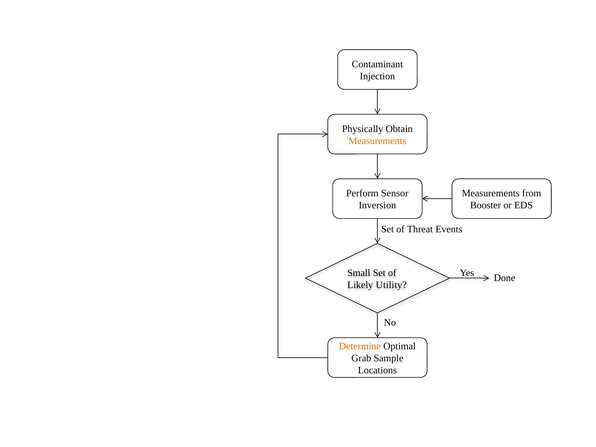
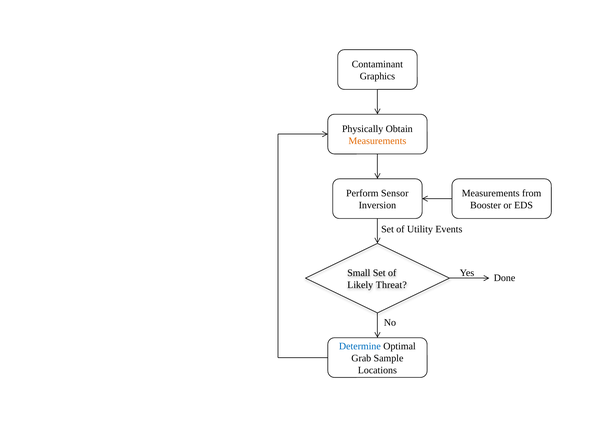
Injection: Injection -> Graphics (377, 76)
Threat: Threat -> Utility (420, 229)
Utility: Utility -> Threat (391, 285)
Determine colour: orange -> blue (360, 346)
